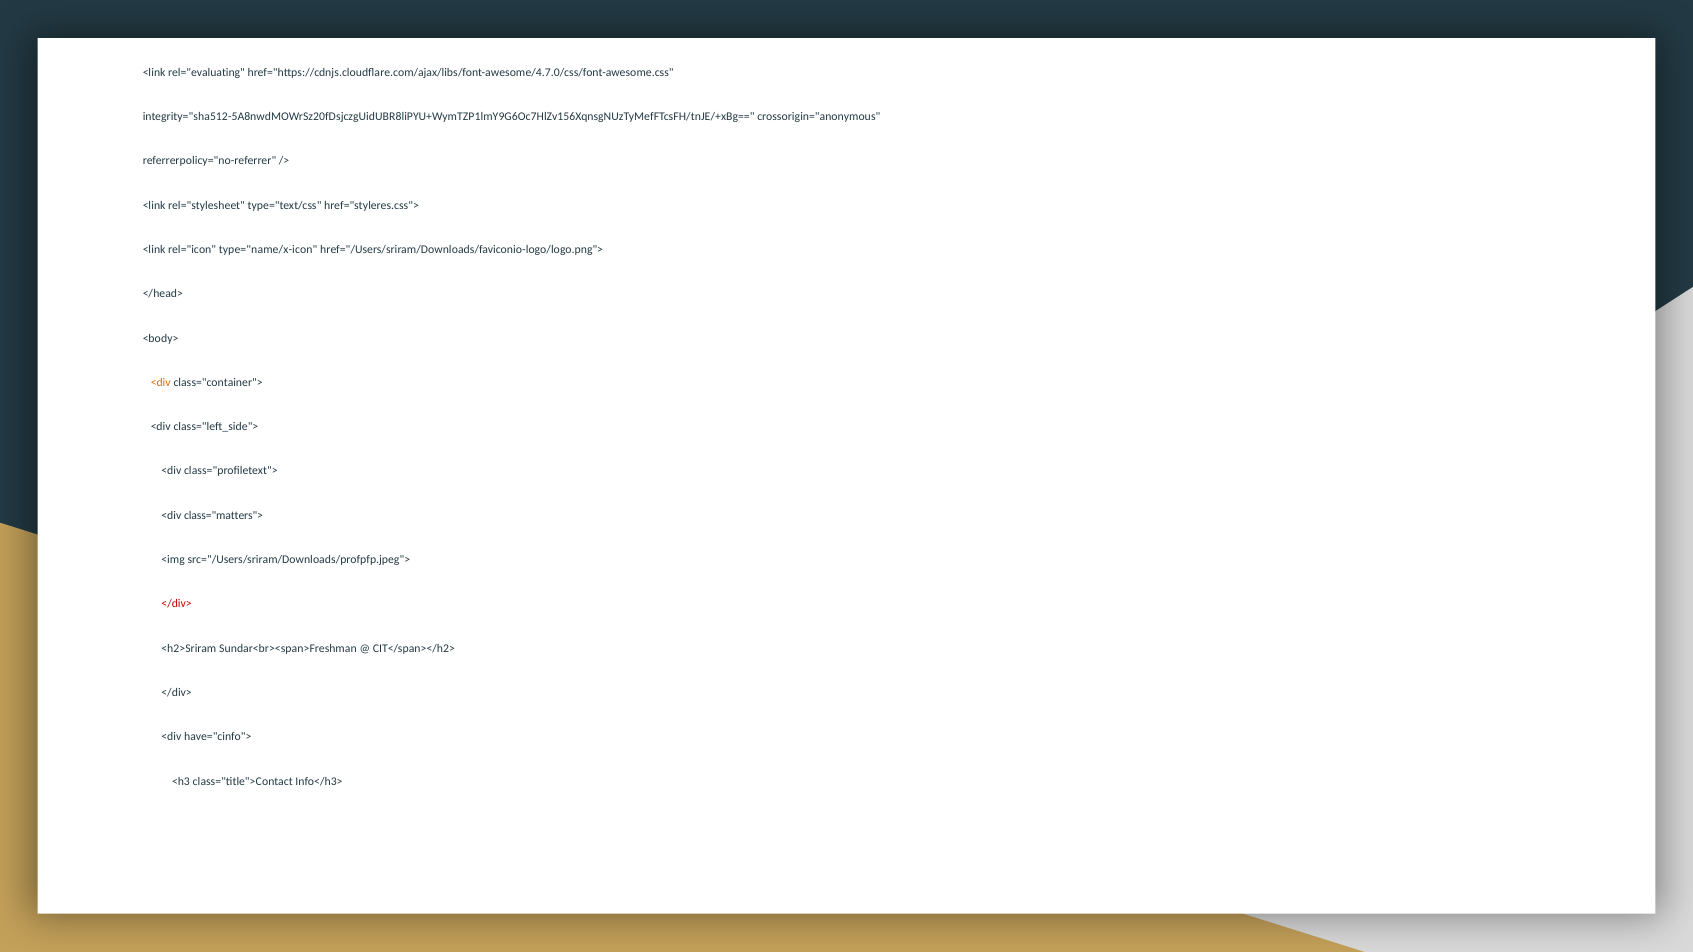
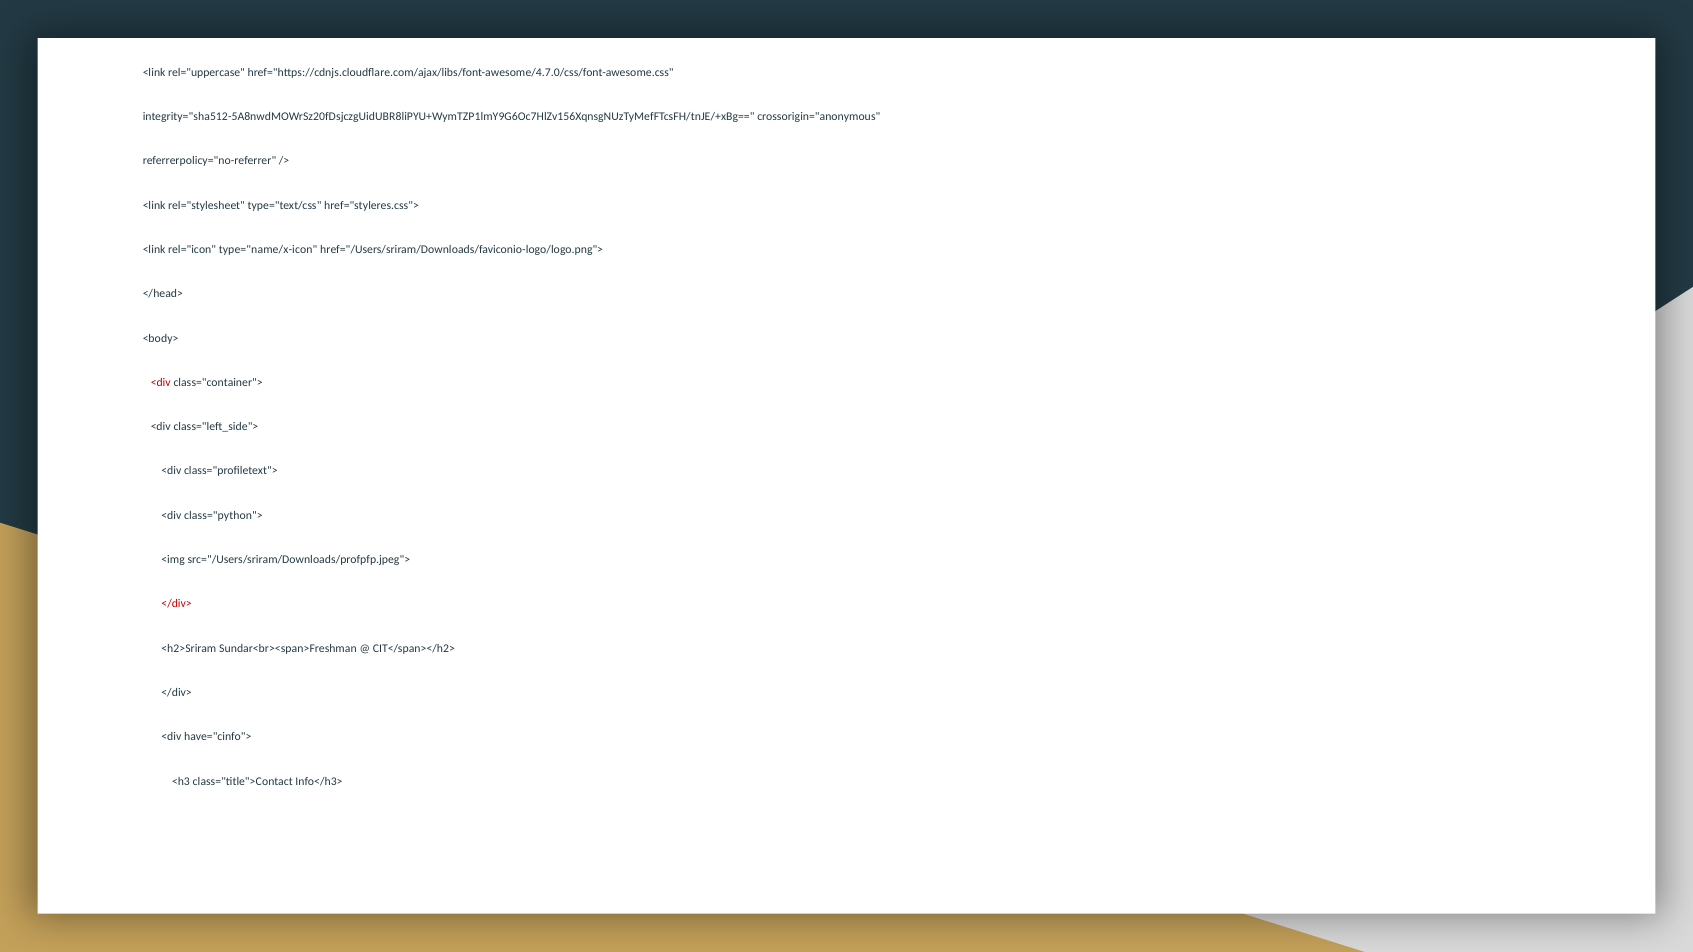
rel="evaluating: rel="evaluating -> rel="uppercase (206, 72)
<div colour: orange -> red (161, 383)
class="matters">: class="matters"> -> class="python"> (223, 516)
